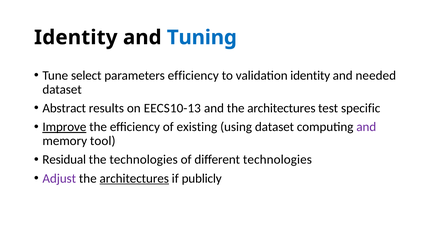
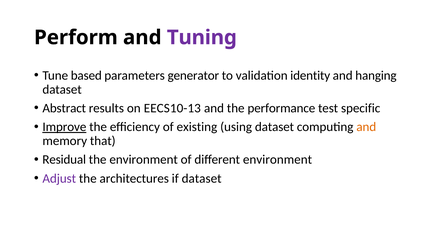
Identity: Identity -> Perform (76, 38)
Tuning colour: blue -> purple (202, 38)
select: select -> based (86, 76)
parameters efficiency: efficiency -> generator (193, 76)
needed: needed -> hanging (376, 76)
and the architectures: architectures -> performance (281, 108)
and colour: purple -> orange (366, 127)
tool: tool -> that (103, 141)
the technologies: technologies -> environment (144, 160)
different technologies: technologies -> environment (277, 160)
architectures underline: present -> none (134, 179)
if publicly: publicly -> dataset (202, 179)
